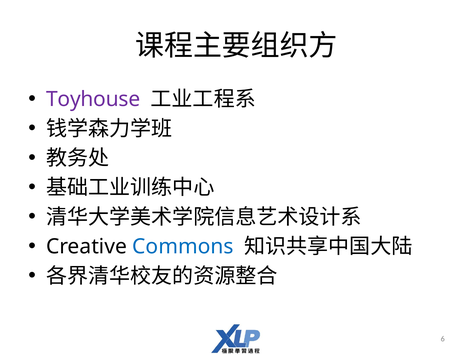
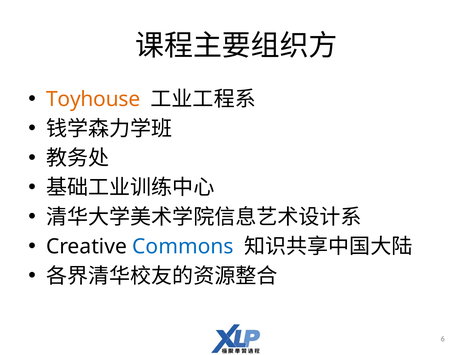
Toyhouse colour: purple -> orange (93, 99)
